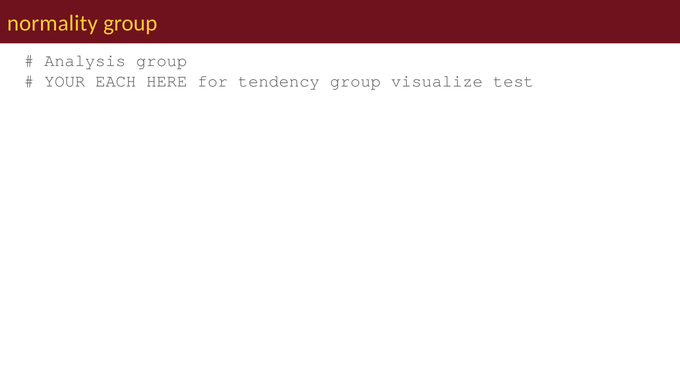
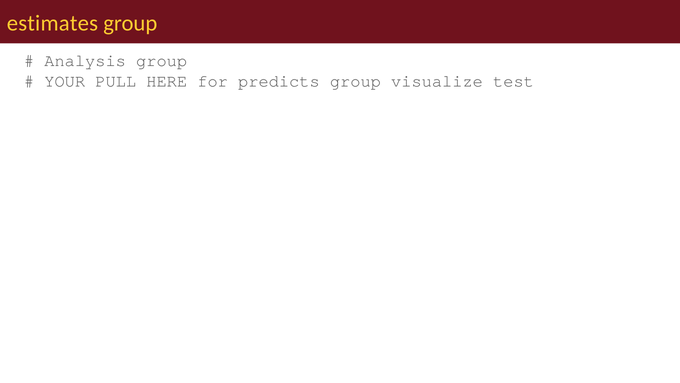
normality: normality -> estimates (52, 23)
EACH: EACH -> PULL (116, 81)
tendency: tendency -> predicts (279, 81)
